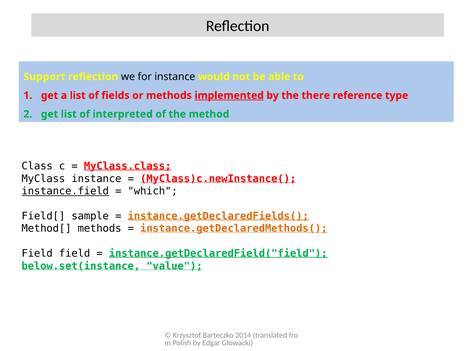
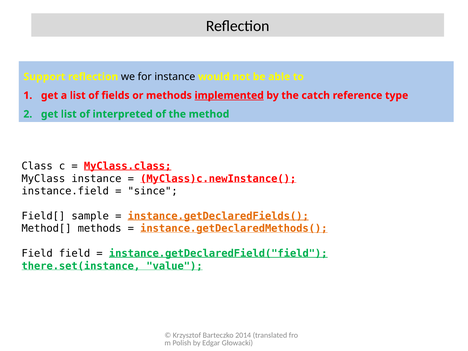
there: there -> catch (316, 95)
instance.field underline: present -> none (65, 191)
which: which -> since (153, 191)
below.set(instance: below.set(instance -> there.set(instance (81, 266)
